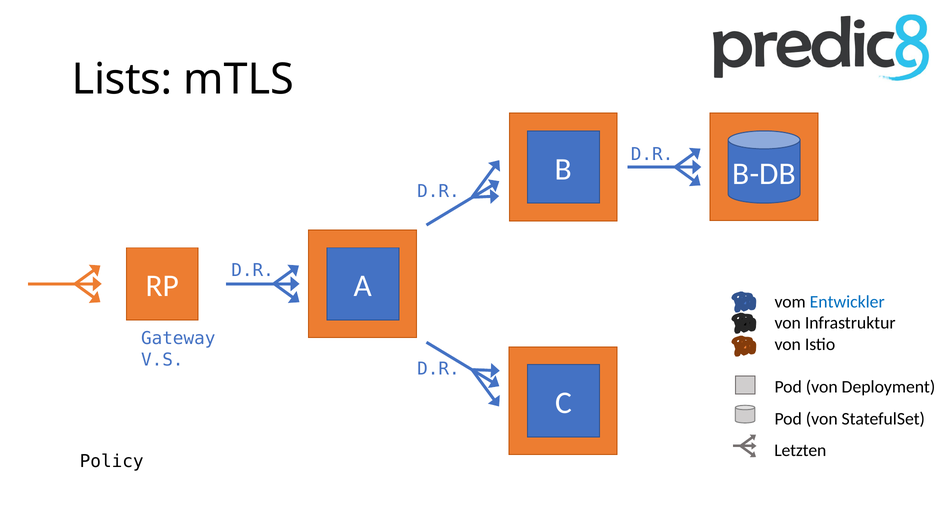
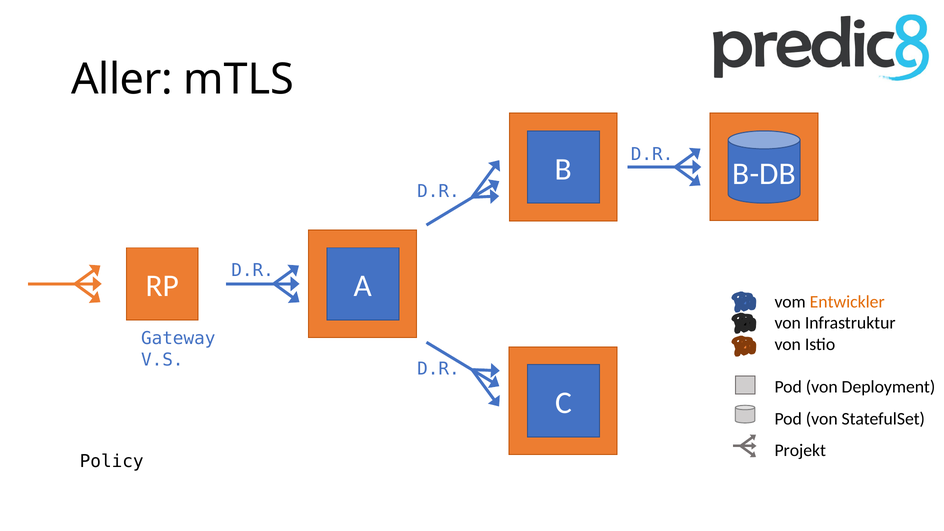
Lists: Lists -> Aller (122, 79)
Entwickler colour: blue -> orange (847, 302)
Letzten: Letzten -> Projekt (800, 451)
